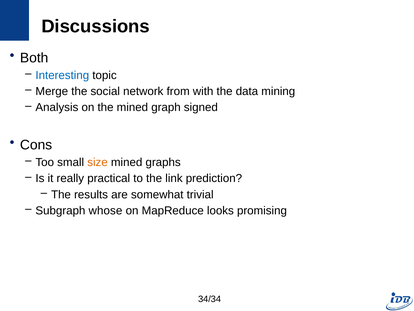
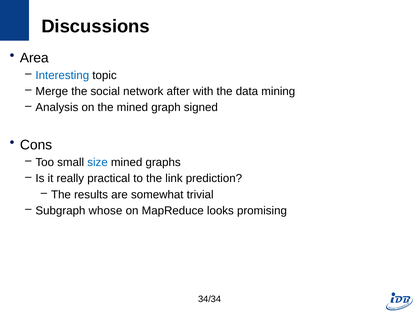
Both: Both -> Area (34, 58)
from: from -> after (178, 91)
size colour: orange -> blue (97, 162)
